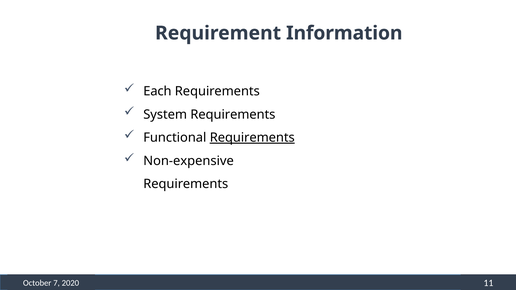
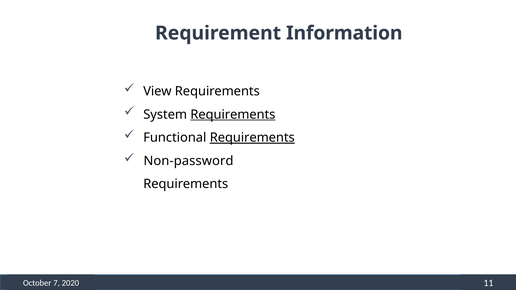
Each: Each -> View (157, 91)
Requirements underline: none -> present (233, 115)
Non-expensive: Non-expensive -> Non-password (188, 161)
